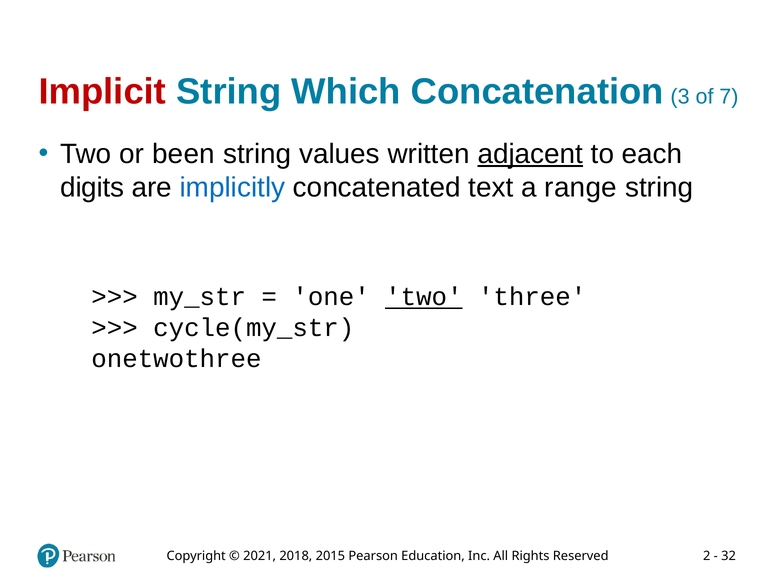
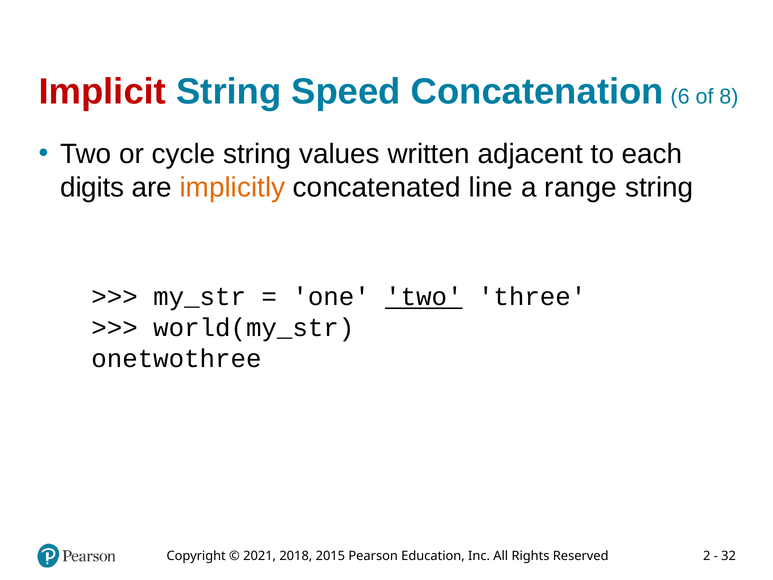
Which: Which -> Speed (346, 92)
3: 3 -> 6 (680, 97)
7: 7 -> 8 (729, 97)
been: been -> cycle (184, 154)
adjacent underline: present -> none (530, 154)
implicitly colour: blue -> orange (232, 187)
text: text -> line (491, 187)
cycle(my_str: cycle(my_str -> world(my_str (254, 328)
